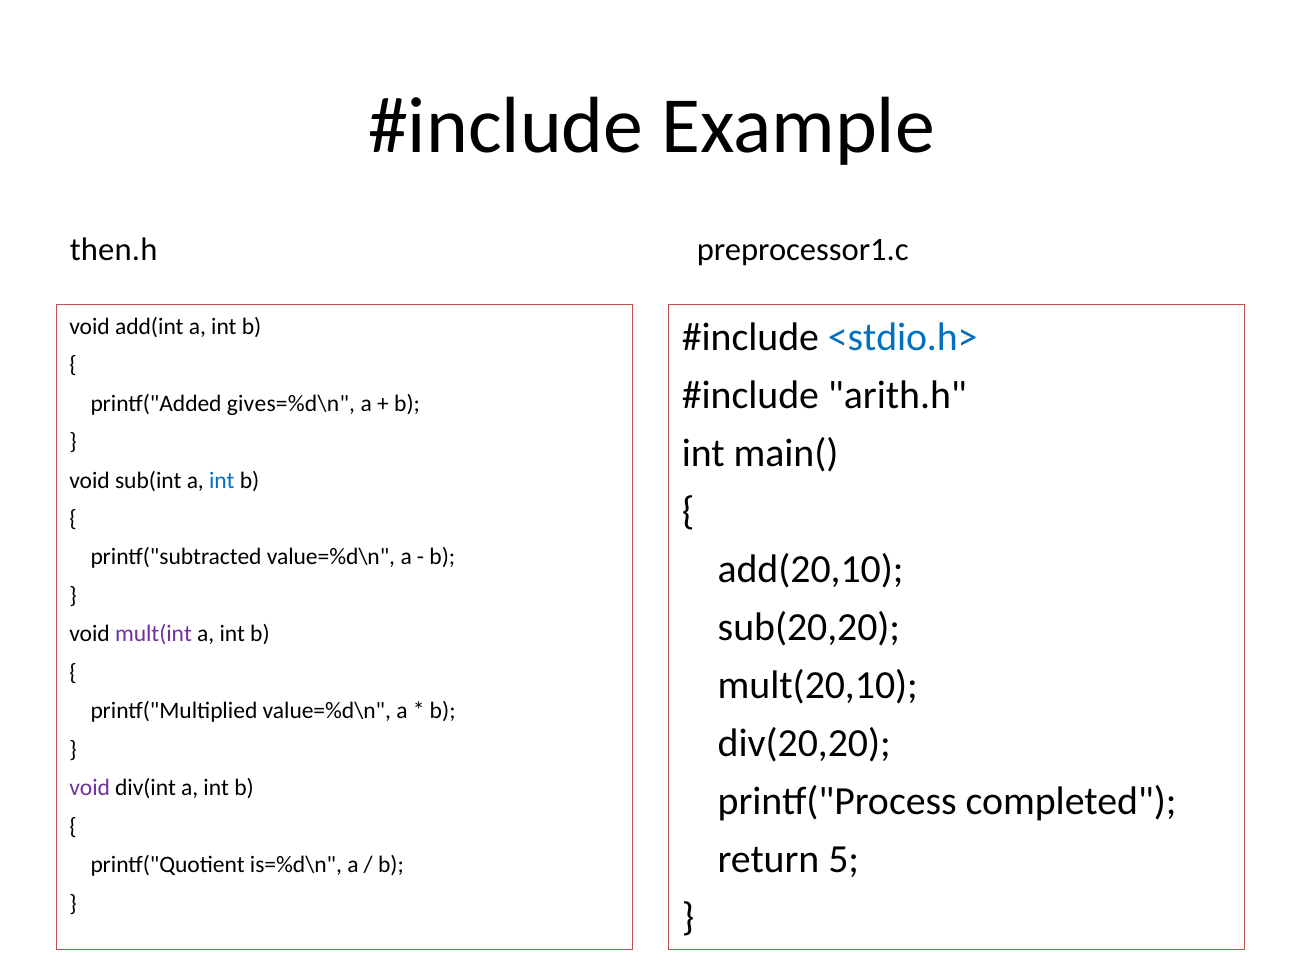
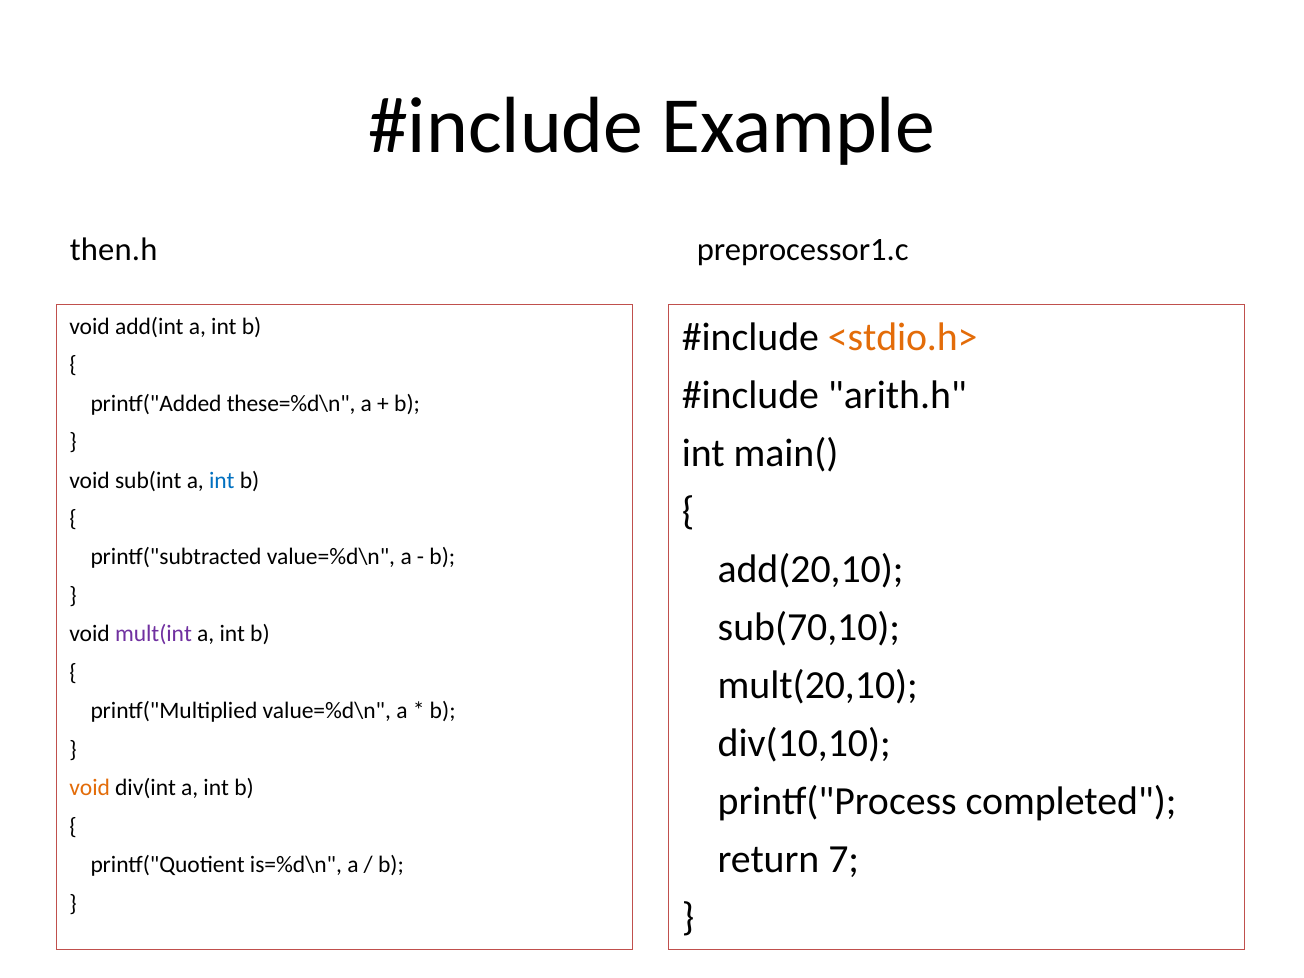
<stdio.h> colour: blue -> orange (903, 337)
gives=%d\n: gives=%d\n -> these=%d\n (291, 403)
sub(20,20: sub(20,20 -> sub(70,10 (809, 627)
div(20,20: div(20,20 -> div(10,10 (804, 743)
void colour: purple -> orange (90, 788)
5: 5 -> 7 (844, 859)
